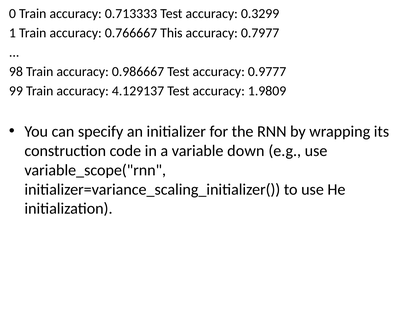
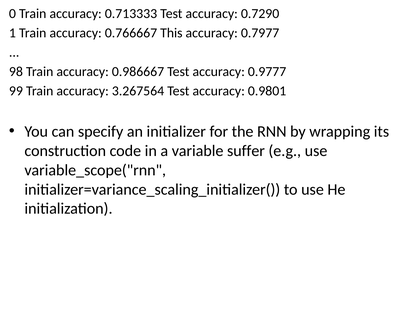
0.3299: 0.3299 -> 0.7290 (260, 14)
4.129137: 4.129137 -> 3.267564 (138, 91)
1.9809: 1.9809 -> 0.9801 (267, 91)
down: down -> suffer (246, 151)
